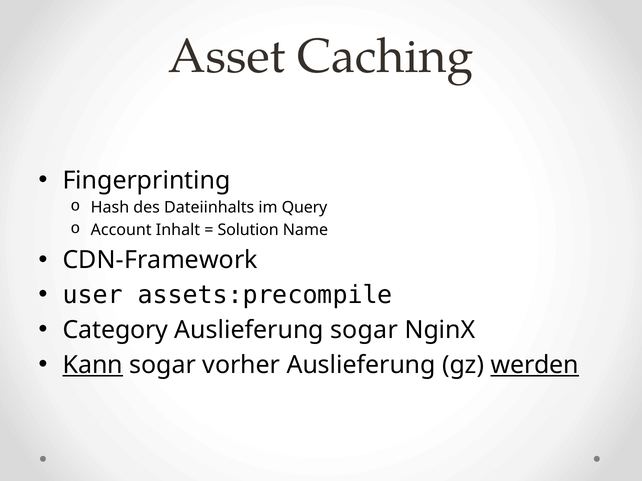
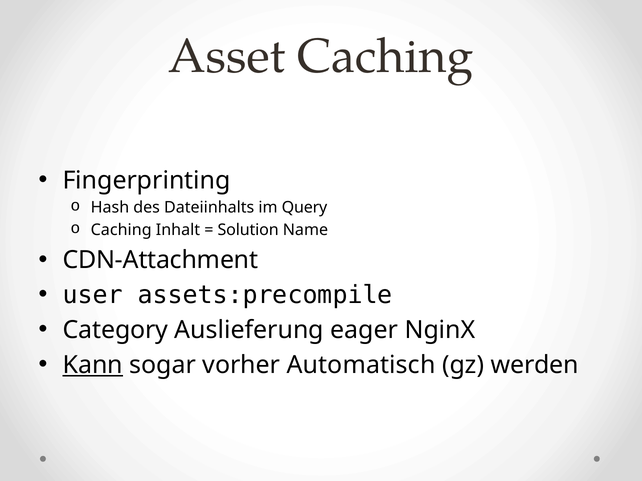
Account: Account -> Caching (121, 230)
CDN-Framework: CDN-Framework -> CDN-Attachment (160, 261)
Auslieferung sogar: sogar -> eager (364, 330)
vorher Auslieferung: Auslieferung -> Automatisch (361, 365)
werden underline: present -> none (535, 365)
